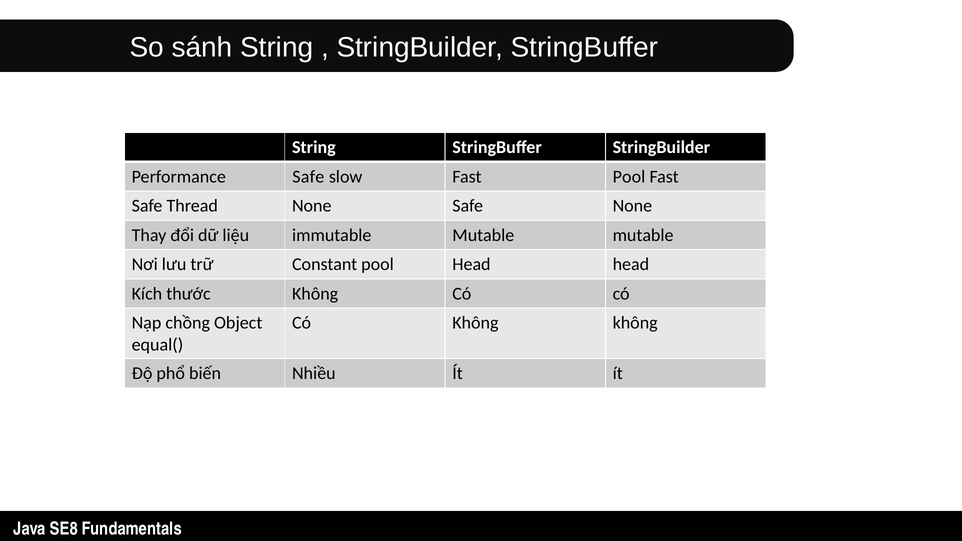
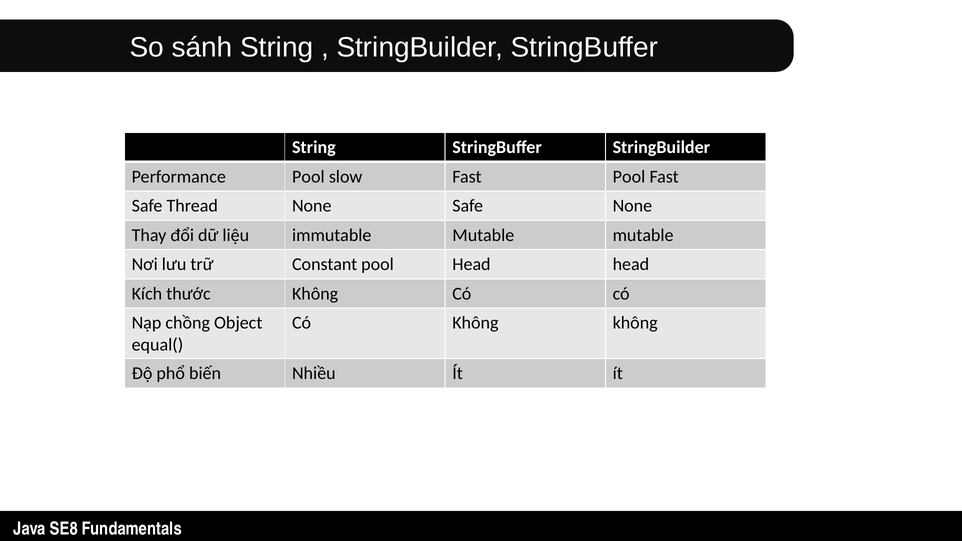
Performance Safe: Safe -> Pool (308, 177)
